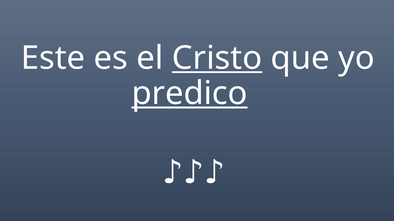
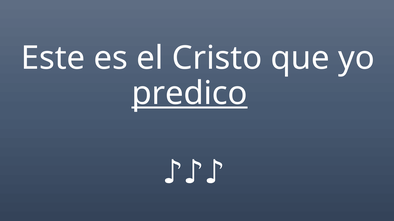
Cristo underline: present -> none (217, 58)
